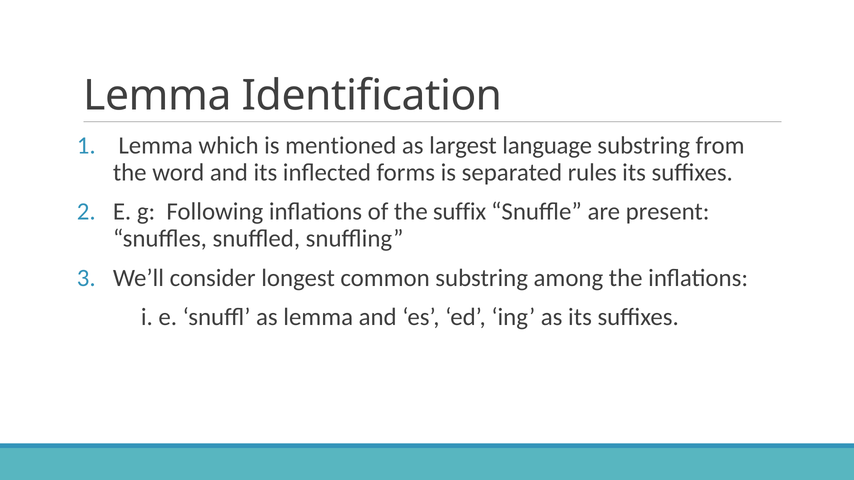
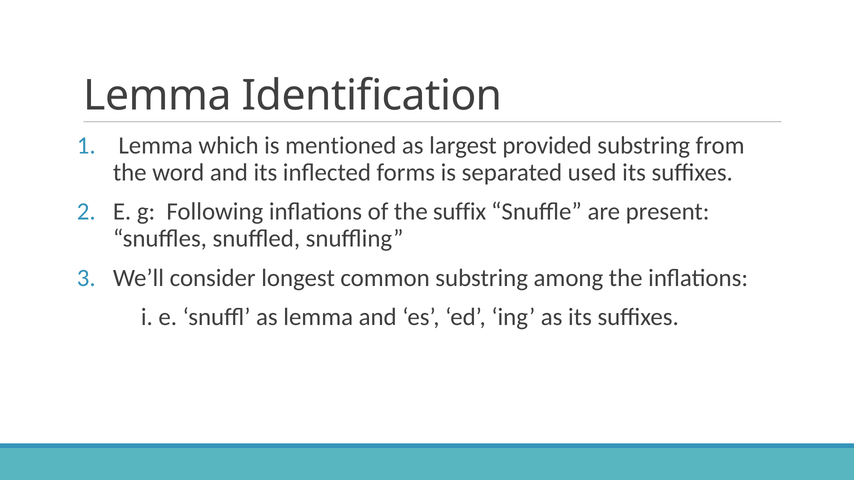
language: language -> provided (547, 146)
rules: rules -> used (592, 173)
